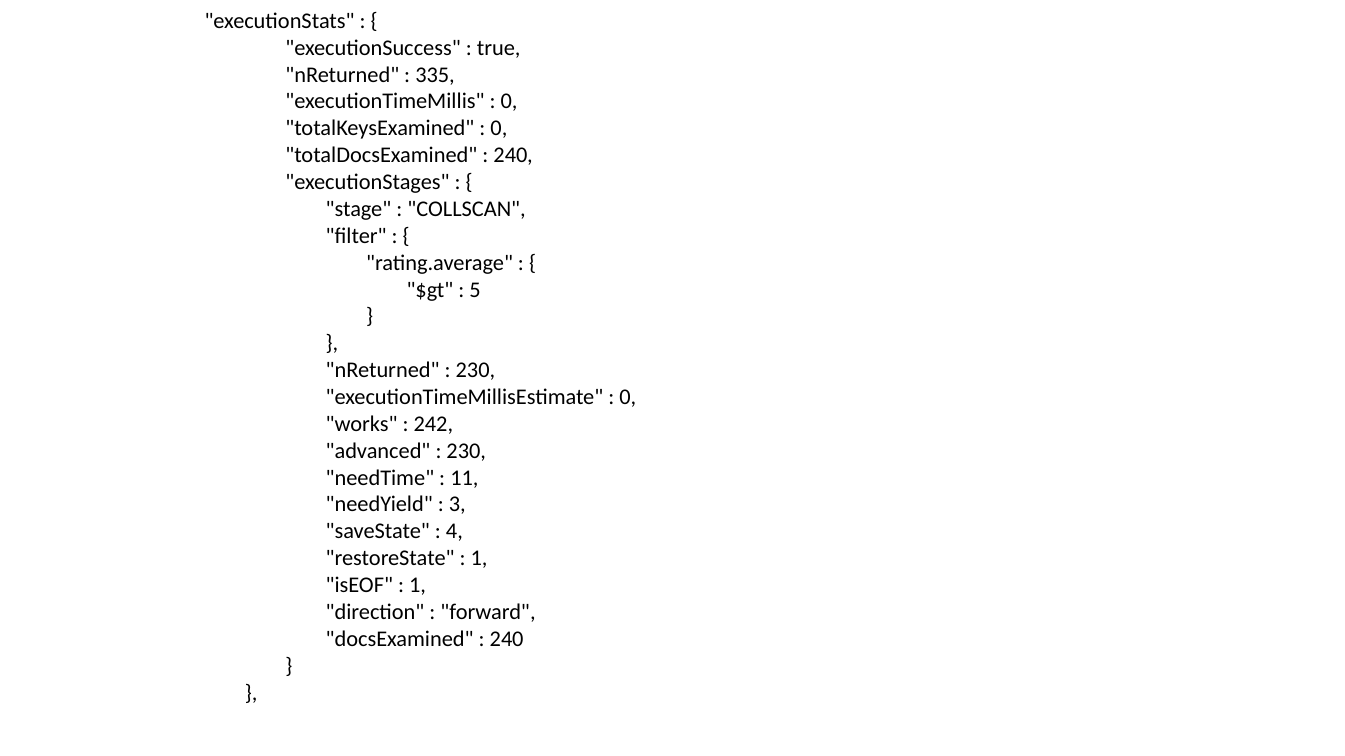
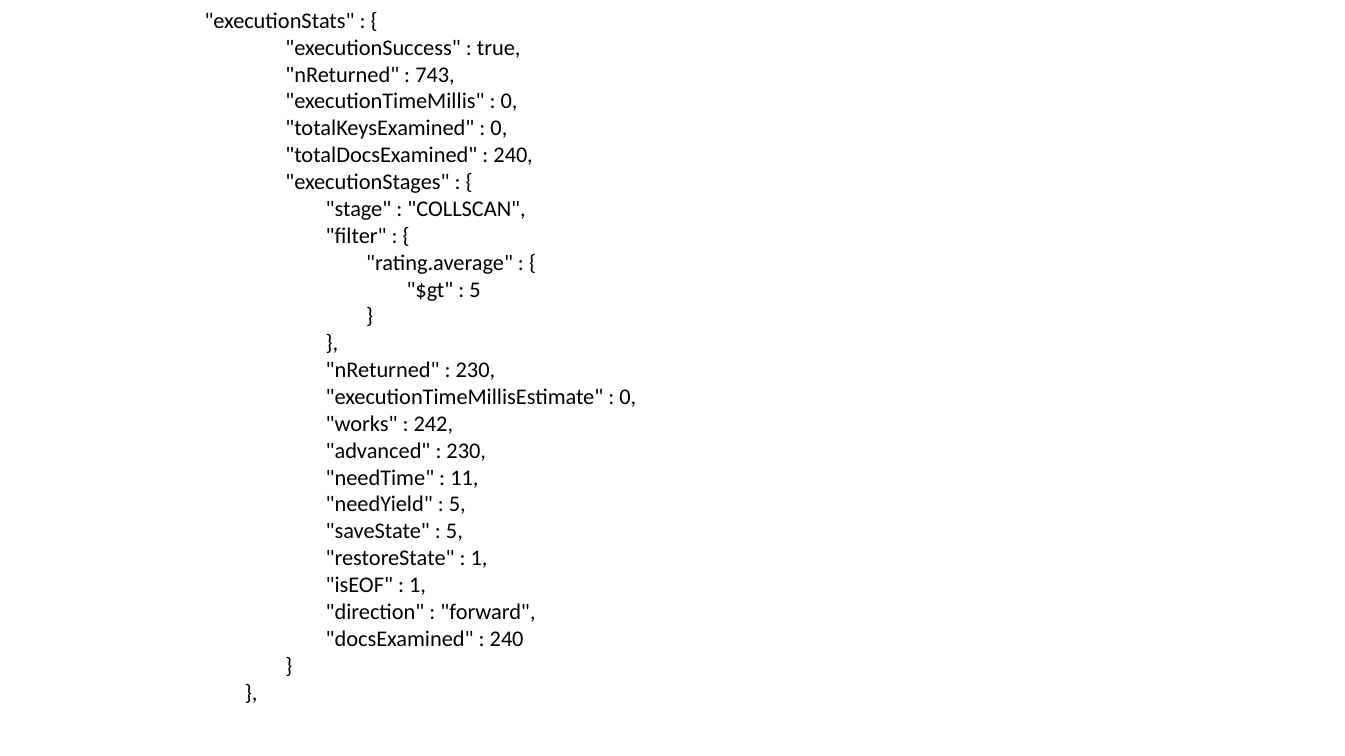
335: 335 -> 743 (435, 75)
3: 3 -> 5 (457, 505)
4: 4 -> 5 (454, 532)
